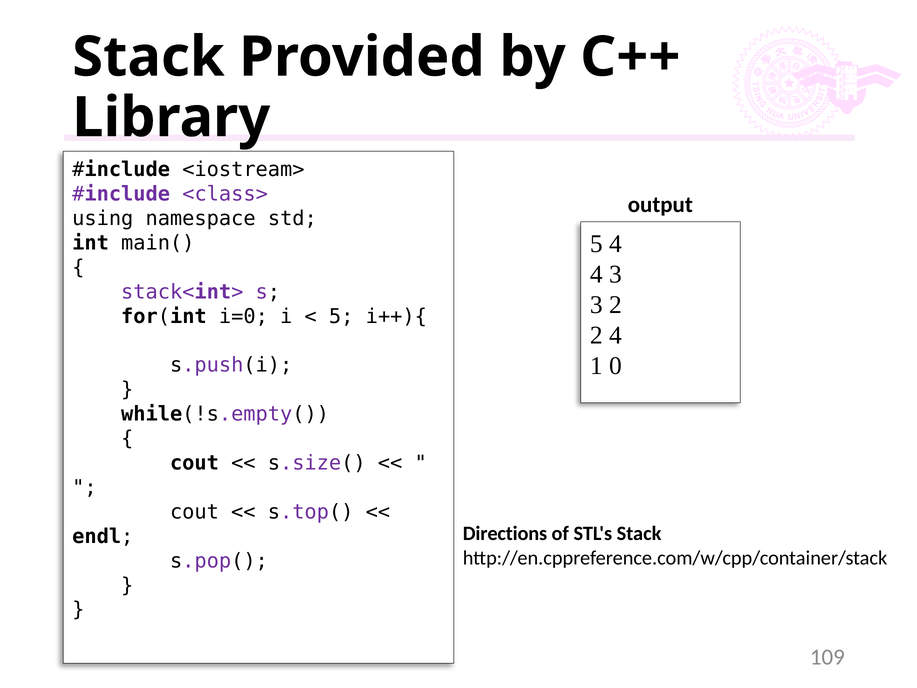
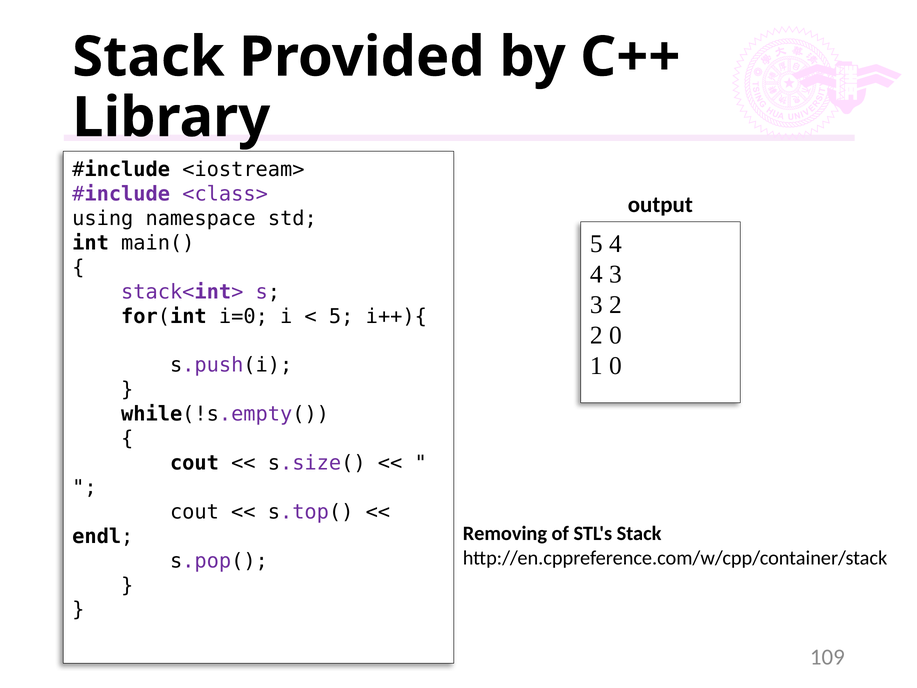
2 4: 4 -> 0 (615, 335)
Directions: Directions -> Removing (505, 533)
